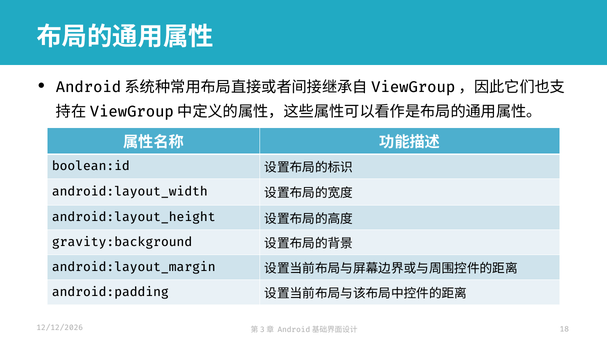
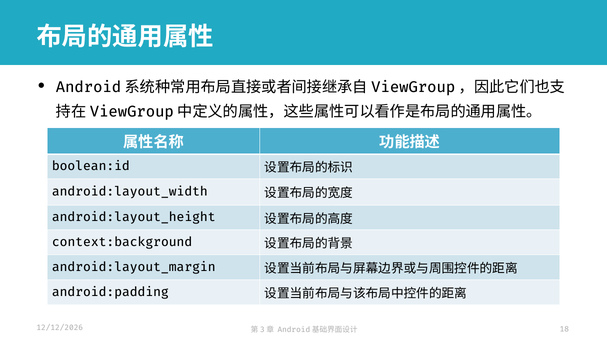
gravity:background: gravity:background -> context:background (122, 242)
